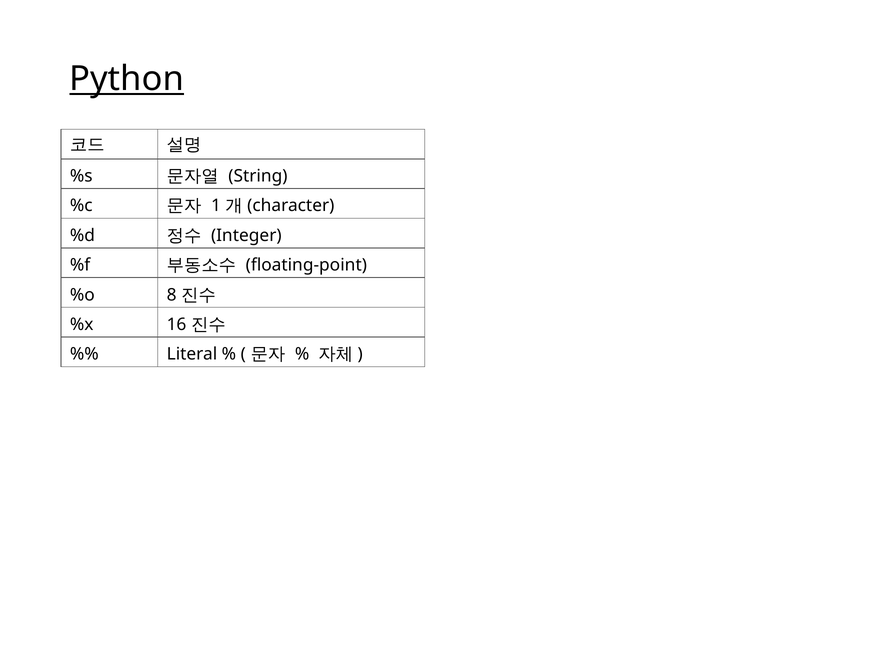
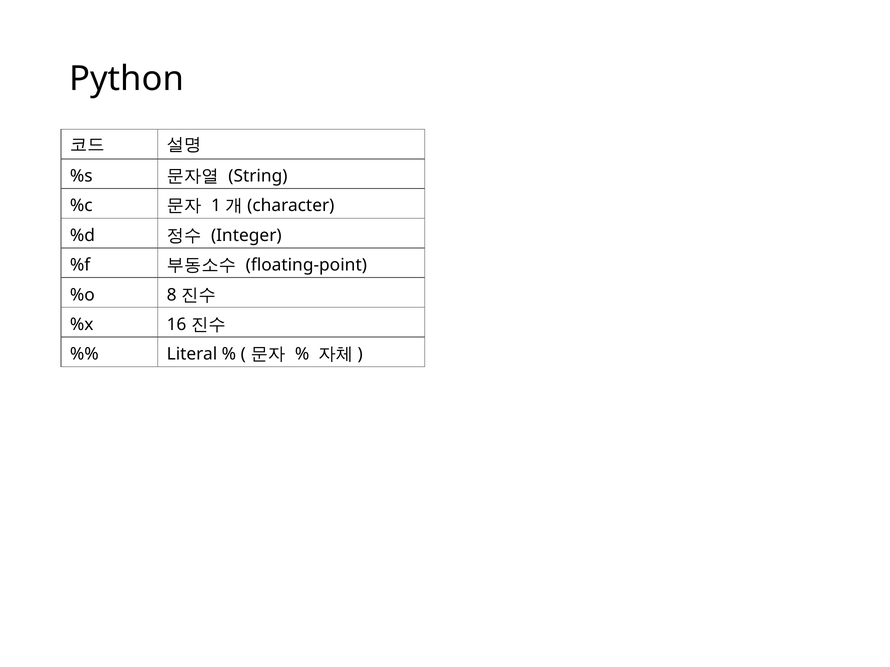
Python underline: present -> none (127, 79)
